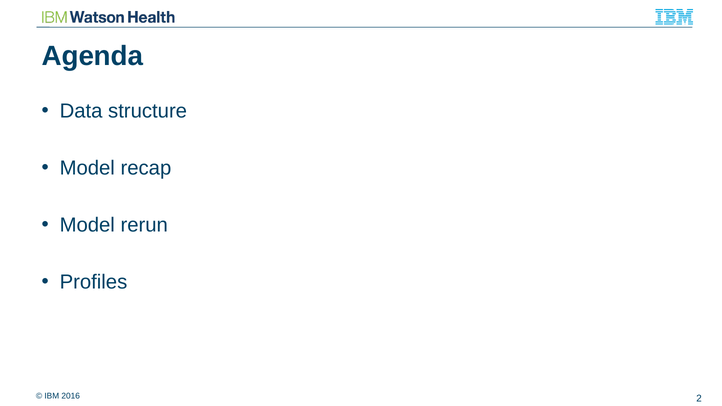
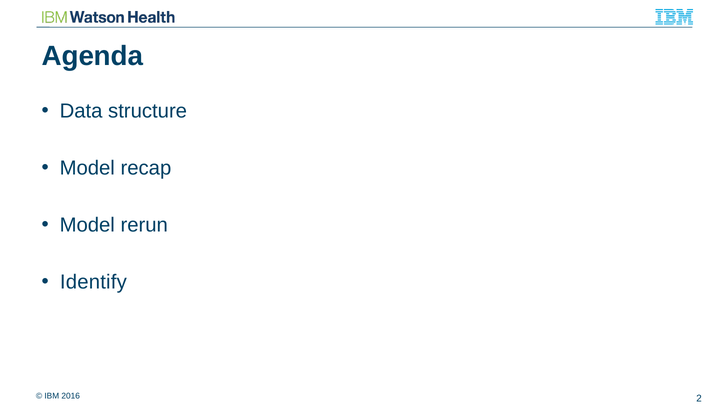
Profiles: Profiles -> Identify (93, 282)
